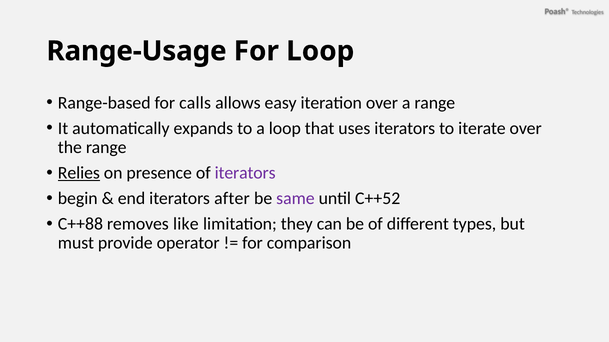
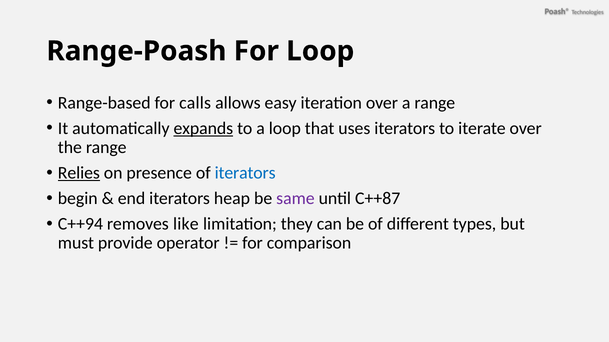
Range-Usage: Range-Usage -> Range-Poash (136, 51)
expands underline: none -> present (203, 128)
iterators colour: purple -> blue (245, 173)
after: after -> heap (232, 199)
C++52: C++52 -> C++87 (378, 199)
C++88: C++88 -> C++94 (80, 224)
